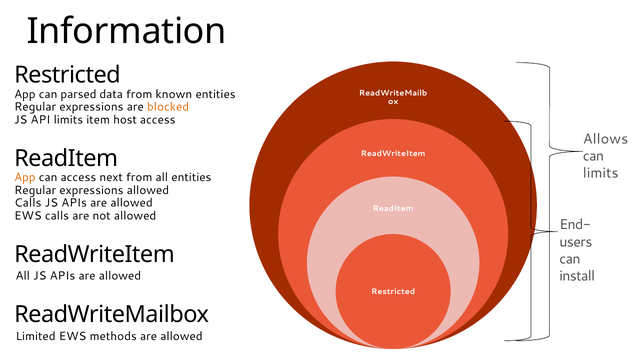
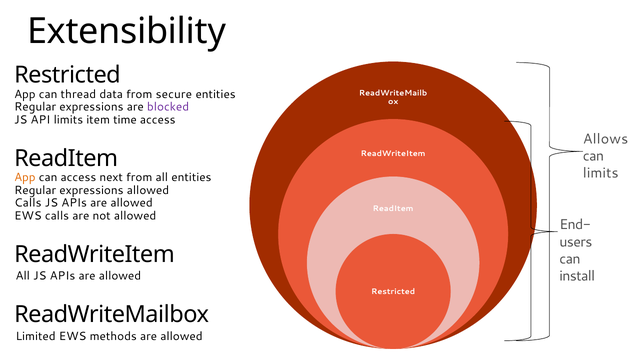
Information: Information -> Extensibility (127, 31)
parsed: parsed -> thread (78, 94)
known: known -> secure (174, 94)
blocked colour: orange -> purple (168, 107)
host: host -> time (125, 120)
